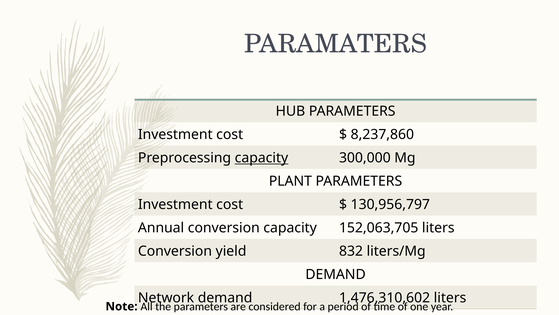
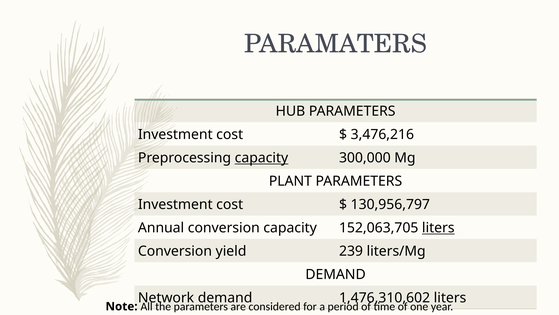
8,237,860: 8,237,860 -> 3,476,216 (382, 134)
liters underline: none -> present (438, 228)
832: 832 -> 239 (351, 251)
